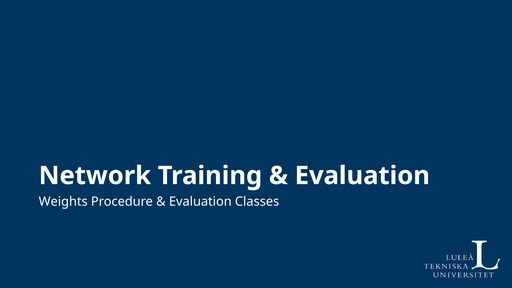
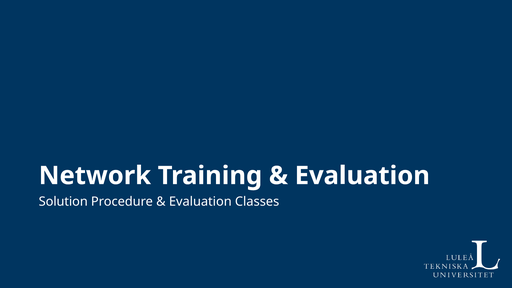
Weights: Weights -> Solution (63, 201)
